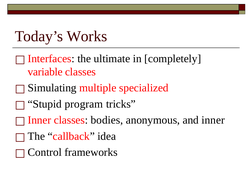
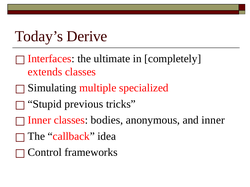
Works: Works -> Derive (87, 36)
variable: variable -> extends (45, 72)
program: program -> previous (84, 104)
